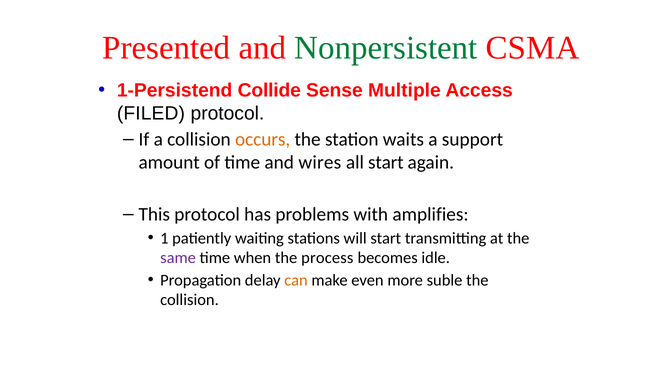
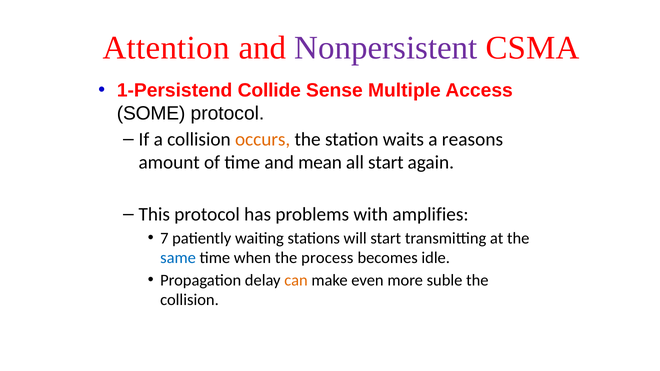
Presented: Presented -> Attention (166, 48)
Nonpersistent colour: green -> purple (386, 48)
FILED: FILED -> SOME (151, 114)
support: support -> reasons (472, 140)
wires: wires -> mean (320, 163)
1: 1 -> 7 (164, 238)
same colour: purple -> blue (178, 258)
